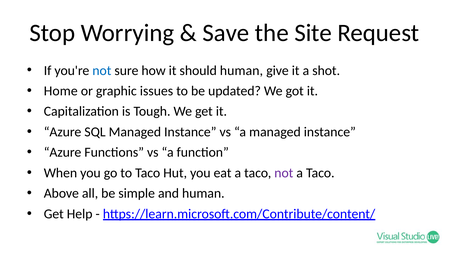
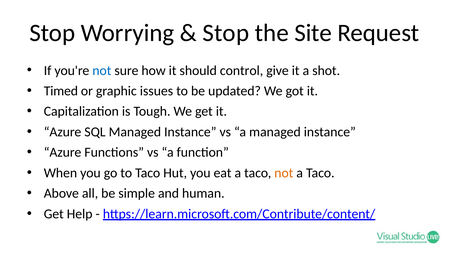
Save: Save -> Stop (226, 33)
should human: human -> control (242, 70)
Home: Home -> Timed (61, 91)
not colour: purple -> orange (284, 173)
